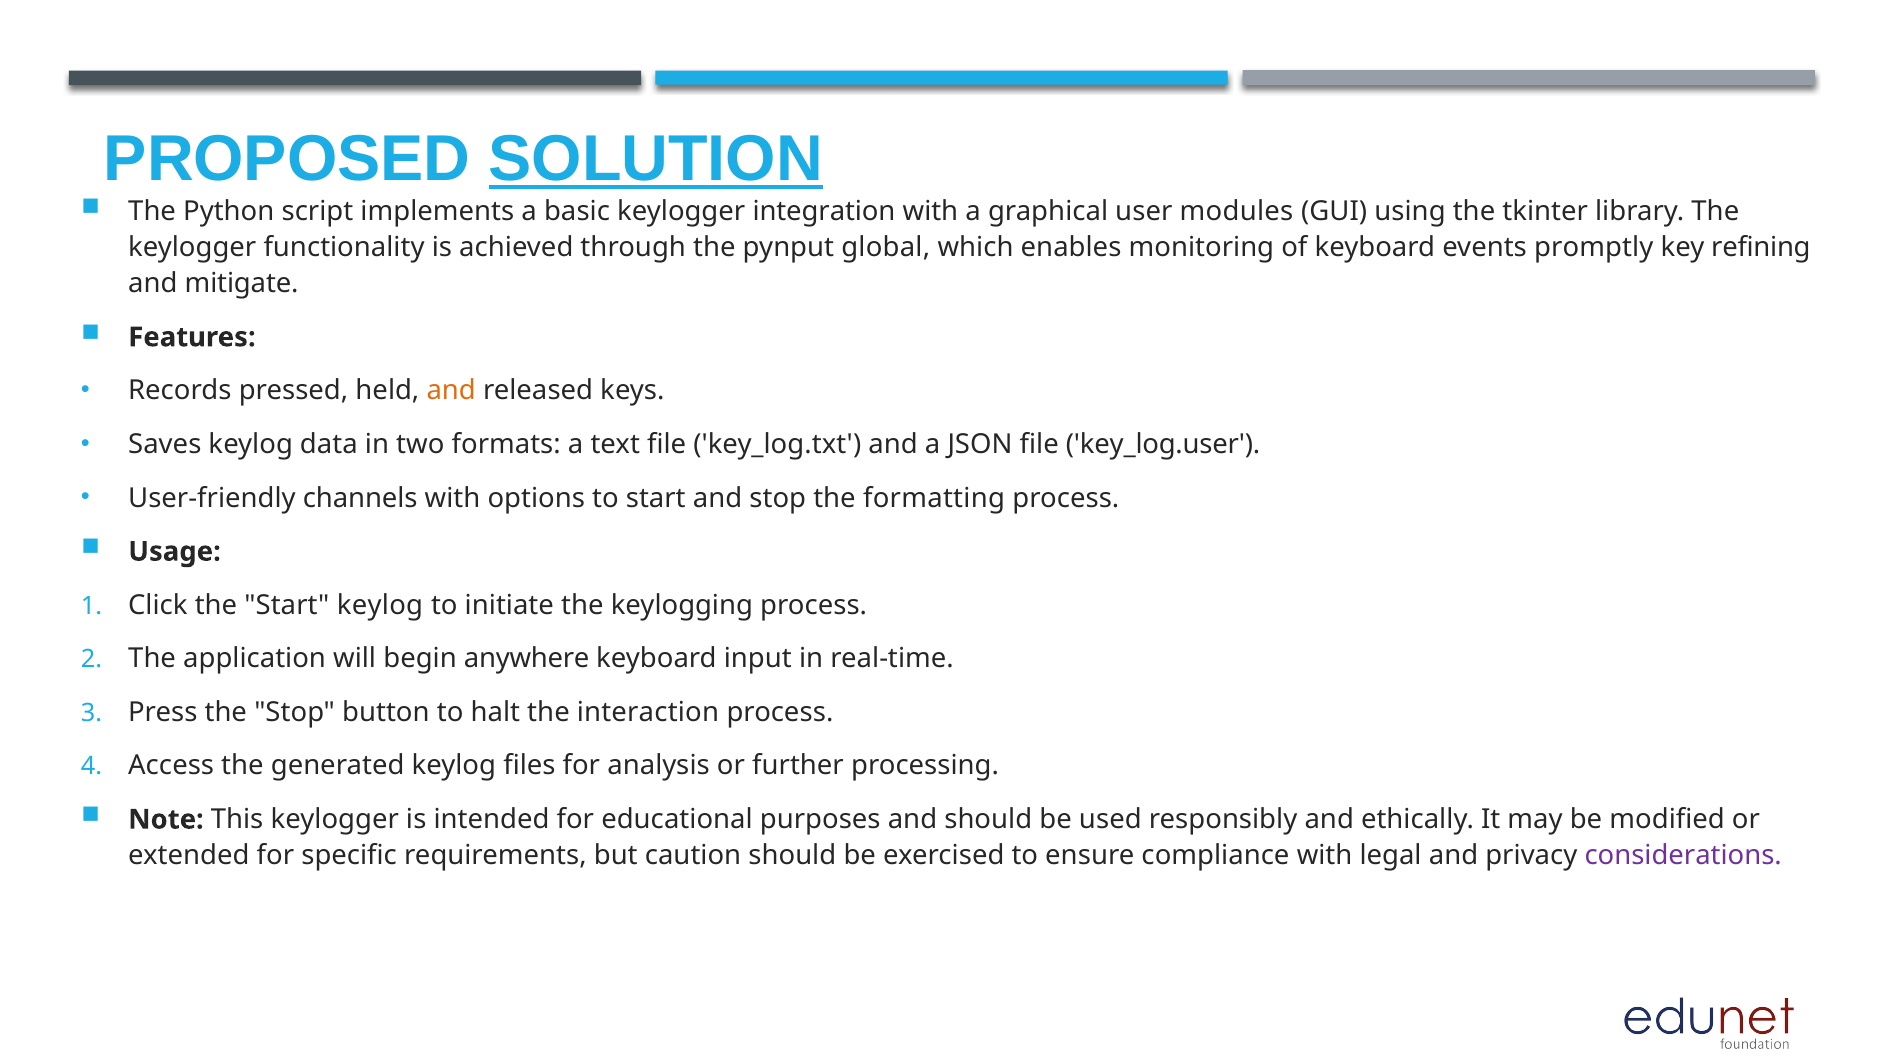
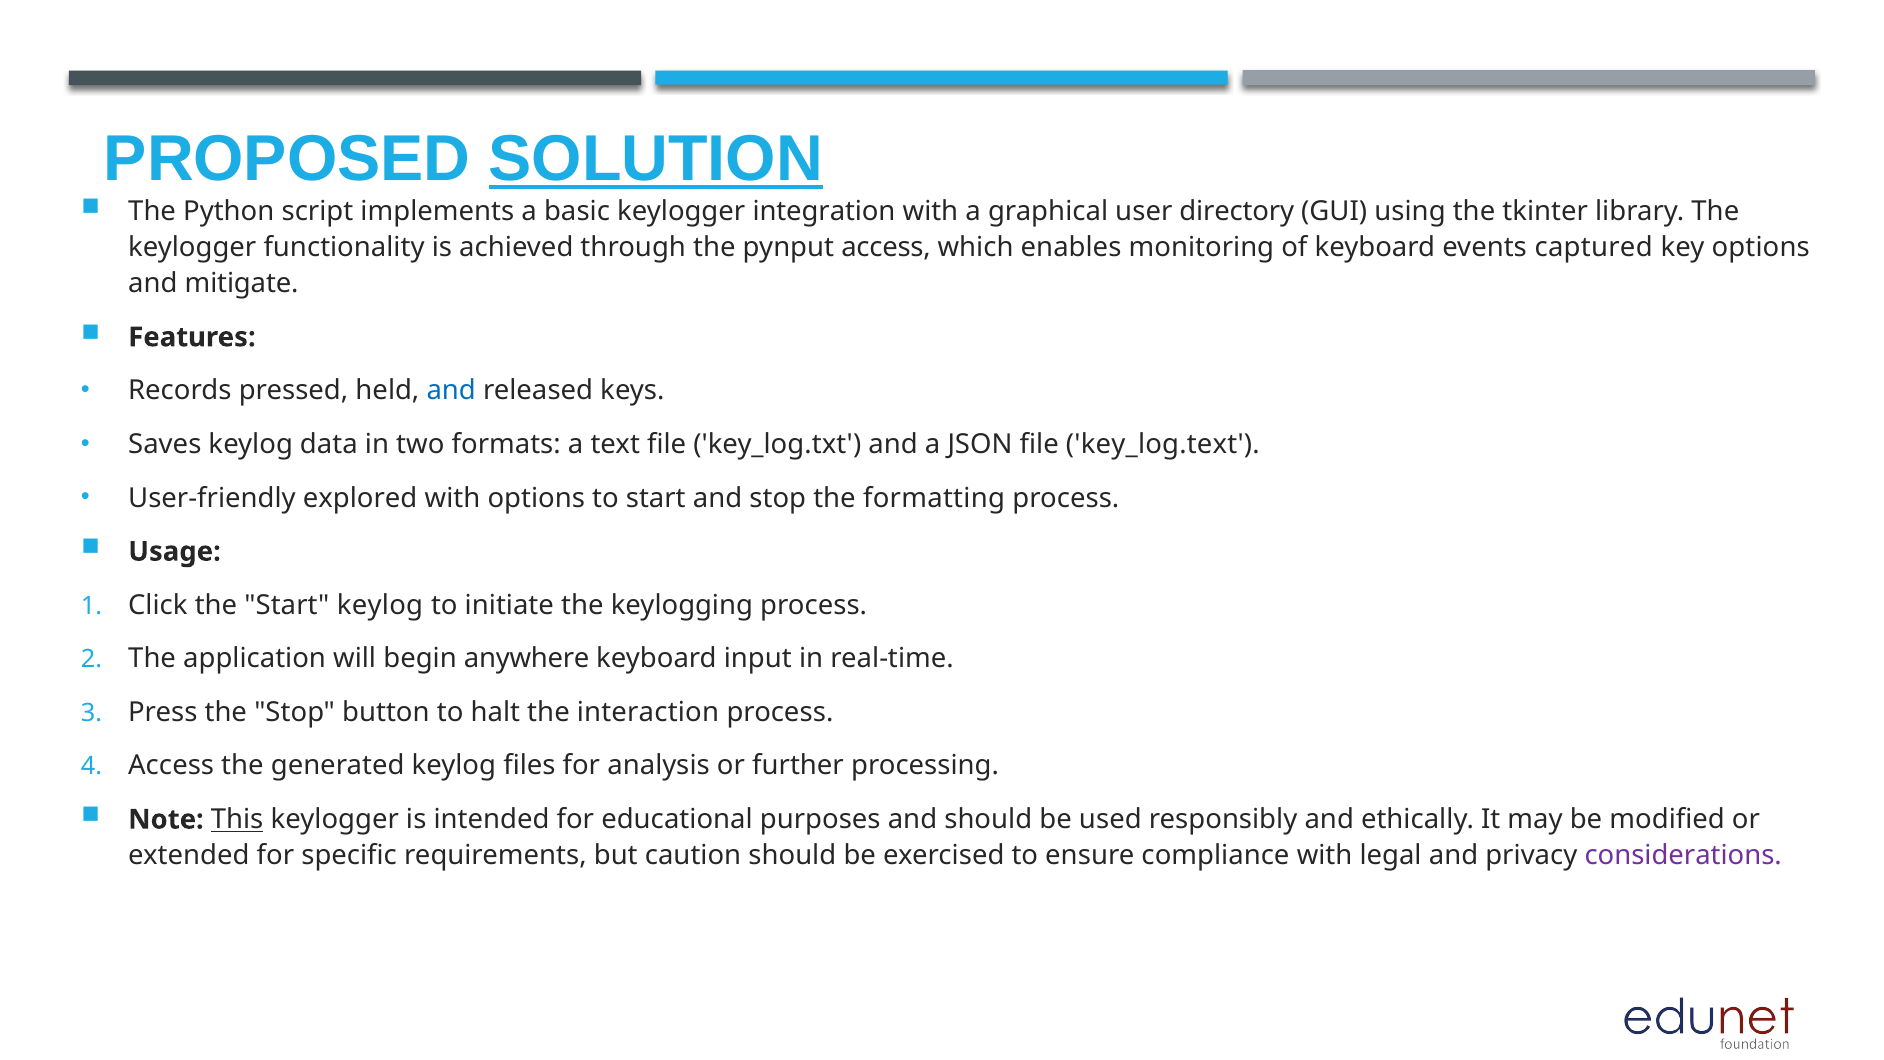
modules: modules -> directory (1237, 211)
pynput global: global -> access (886, 247)
promptly: promptly -> captured (1594, 247)
key refining: refining -> options (1761, 247)
and colour: orange -> blue (451, 391)
key_log.user: key_log.user -> key_log.text (1163, 444)
channels: channels -> explored (360, 498)
This underline: none -> present (237, 819)
